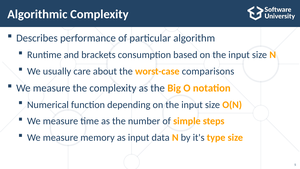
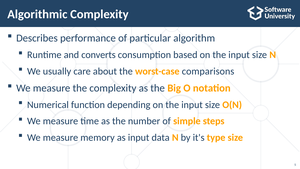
brackets: brackets -> converts (98, 55)
